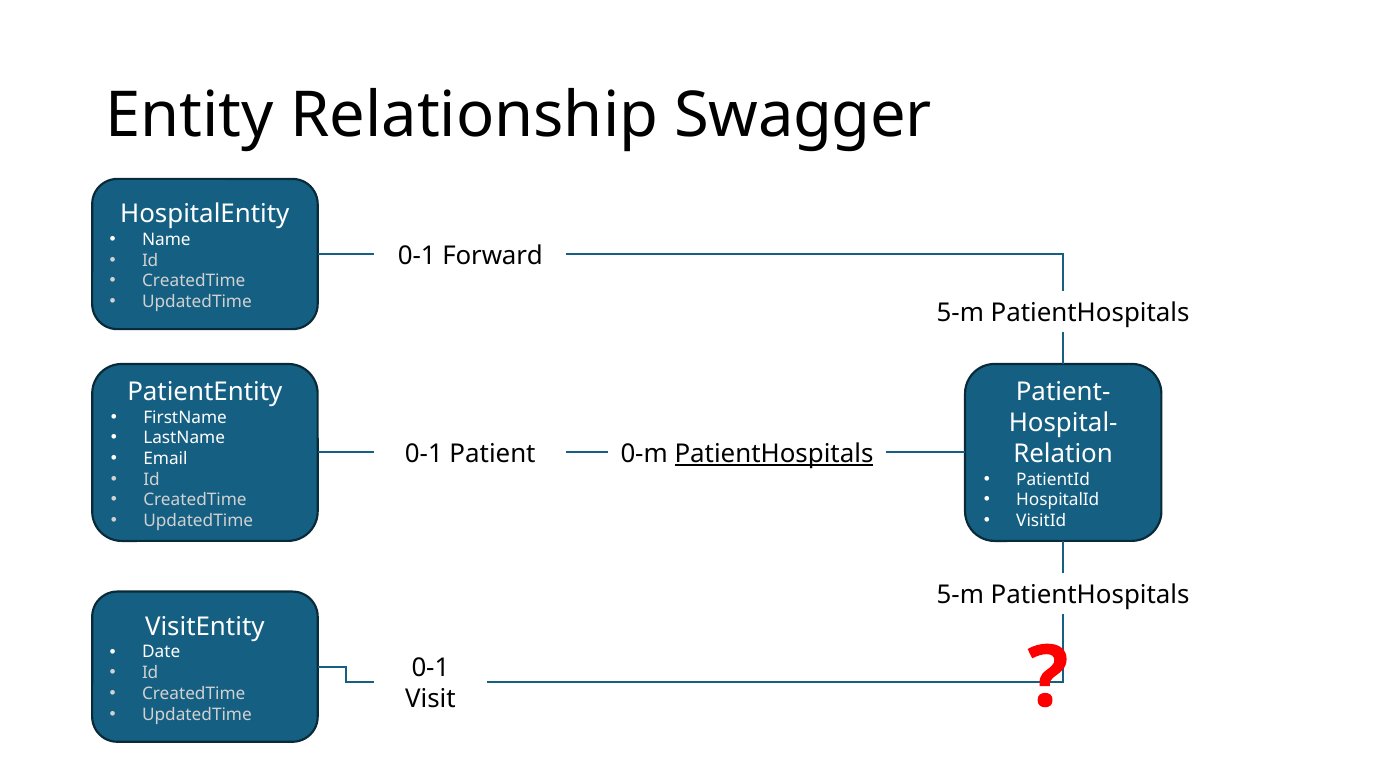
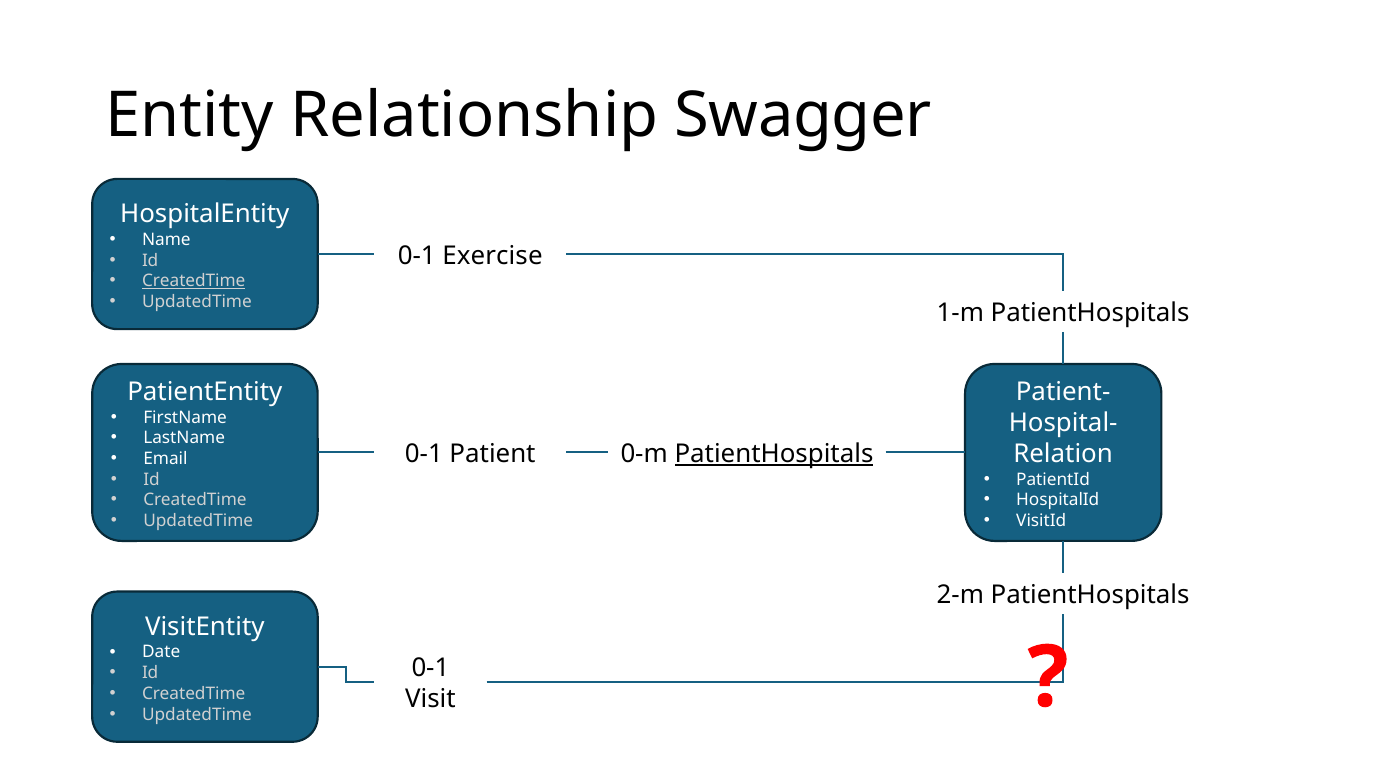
Forward: Forward -> Exercise (492, 256)
CreatedTime underline: none -> present (194, 281)
5-m: 5-m -> 1-m (960, 313)
5-m: 5-m -> 2-m (960, 595)
